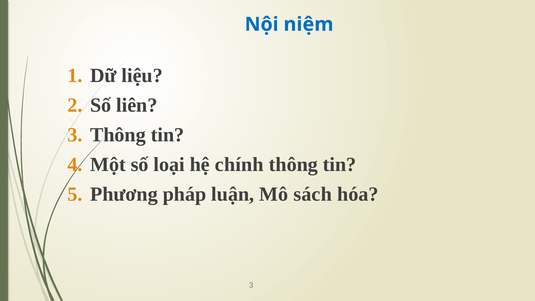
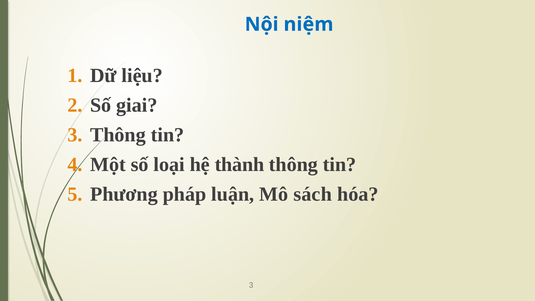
liên: liên -> giai (137, 105)
chính: chính -> thành (239, 165)
